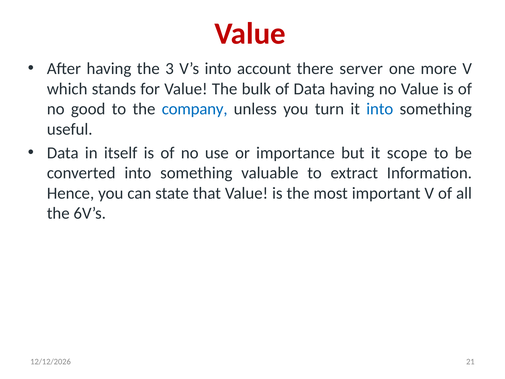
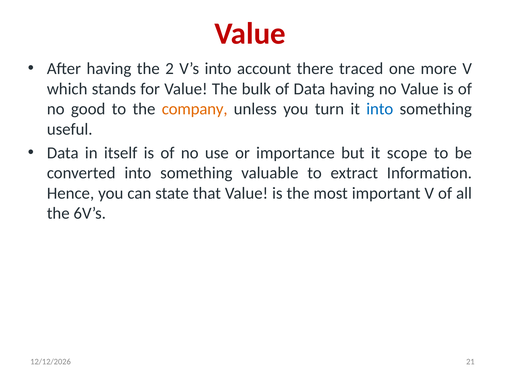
3: 3 -> 2 (170, 69)
server: server -> traced (361, 69)
company colour: blue -> orange (195, 109)
